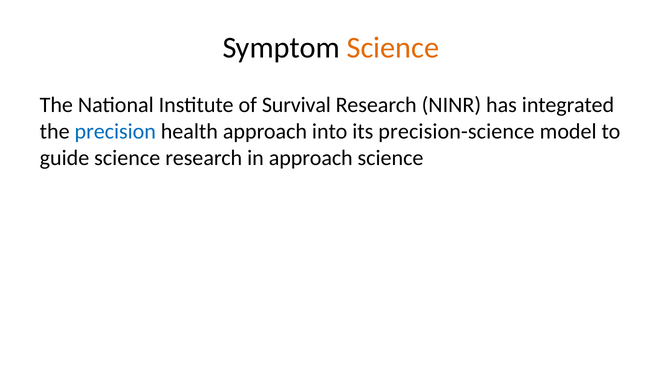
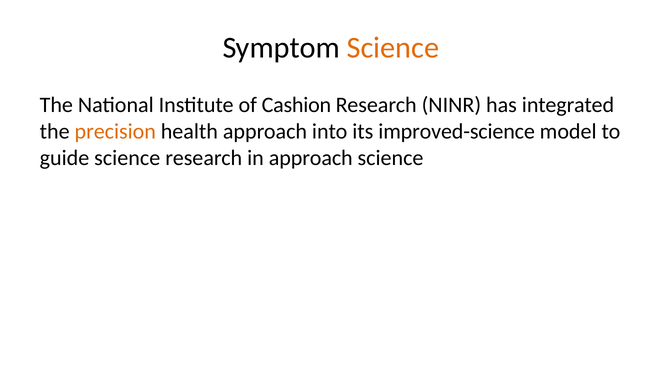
Survival: Survival -> Cashion (296, 105)
precision colour: blue -> orange (115, 131)
precision-science: precision-science -> improved-science (457, 131)
